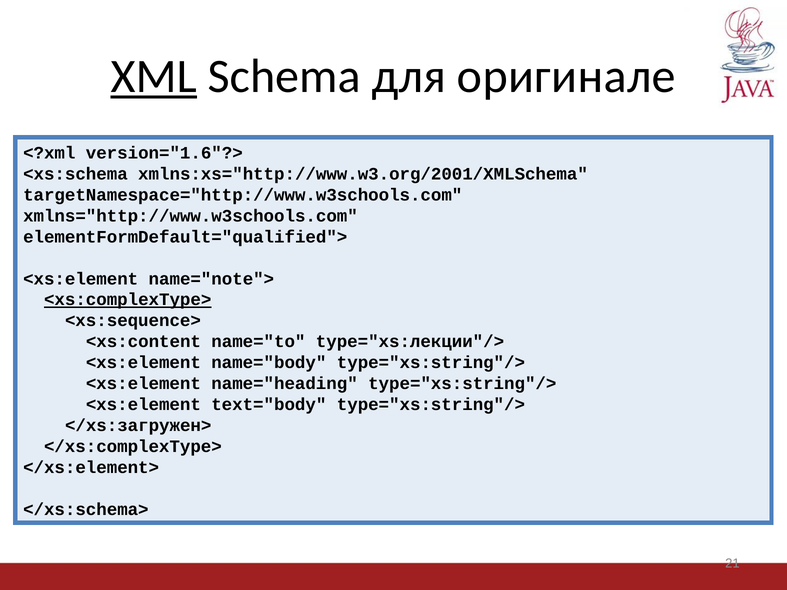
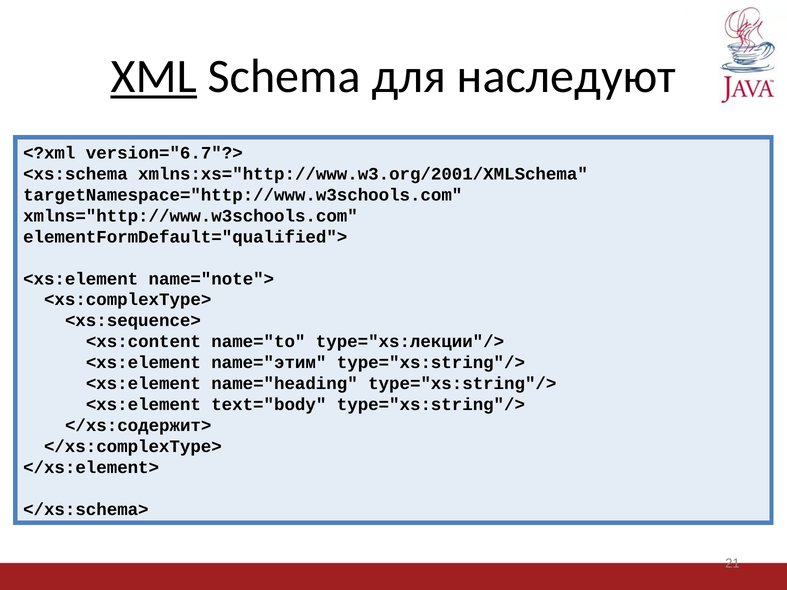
оригинале: оригинале -> наследуют (566, 76)
version="1.6"?>: version="1.6"?> -> version="6.7"?> (164, 153)
<xs:complexType> underline: present -> none (128, 300)
name="body: name="body -> name="этим (269, 363)
</xs:загружен>: </xs:загружен> -> </xs:содержит> (138, 426)
